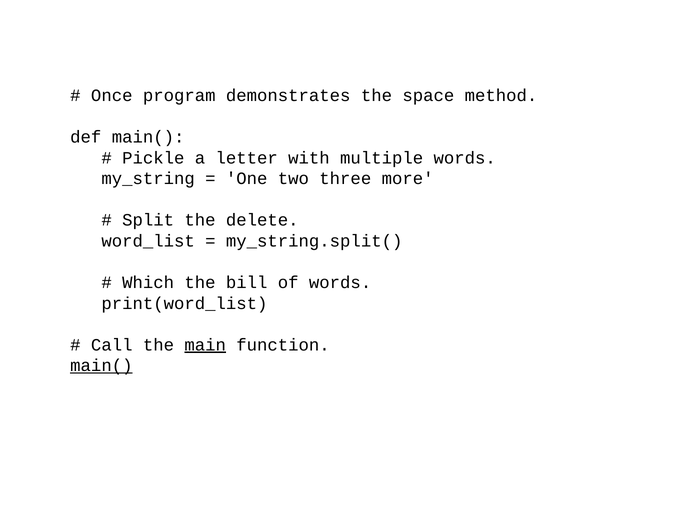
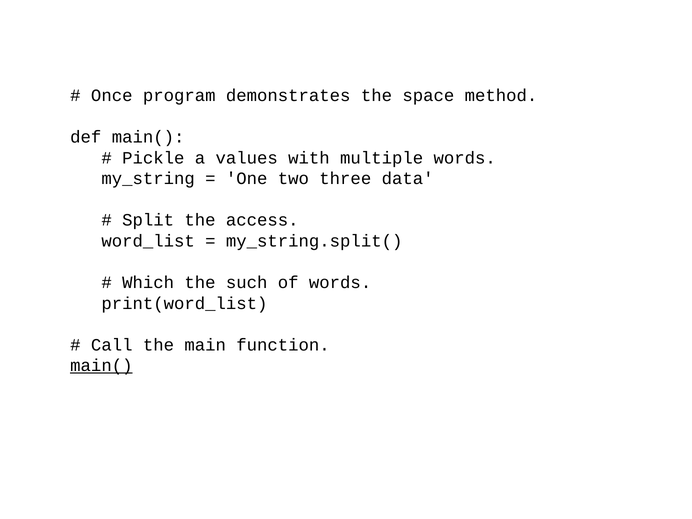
letter: letter -> values (247, 158)
more: more -> data (408, 179)
delete: delete -> access (262, 220)
bill: bill -> such (247, 283)
main underline: present -> none (205, 345)
